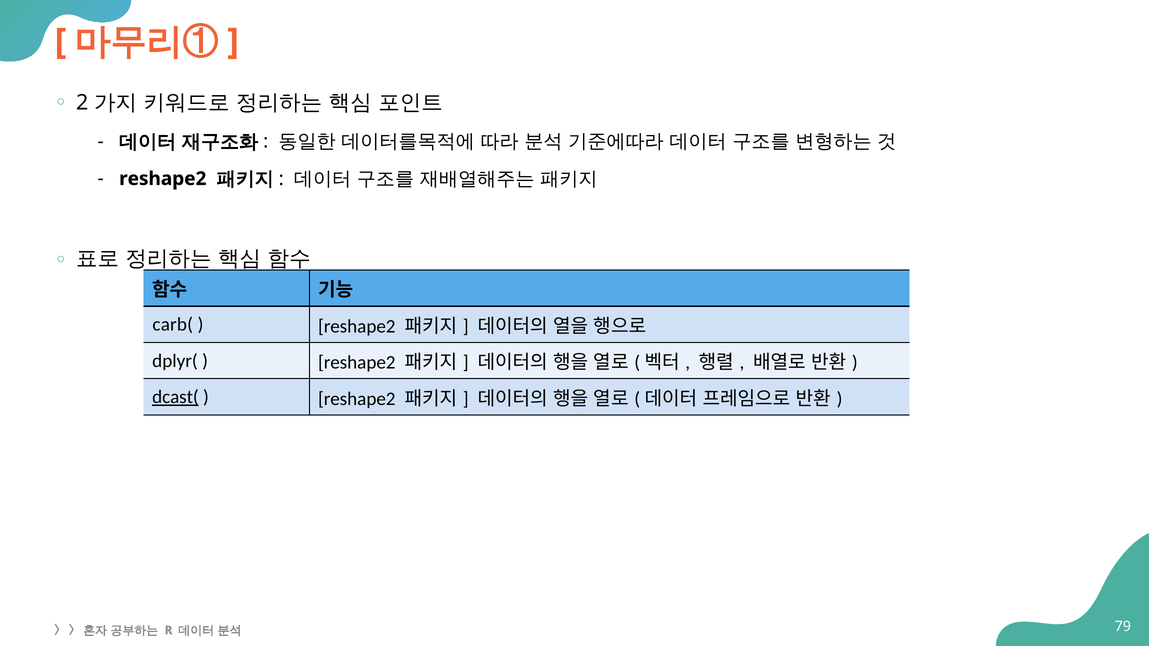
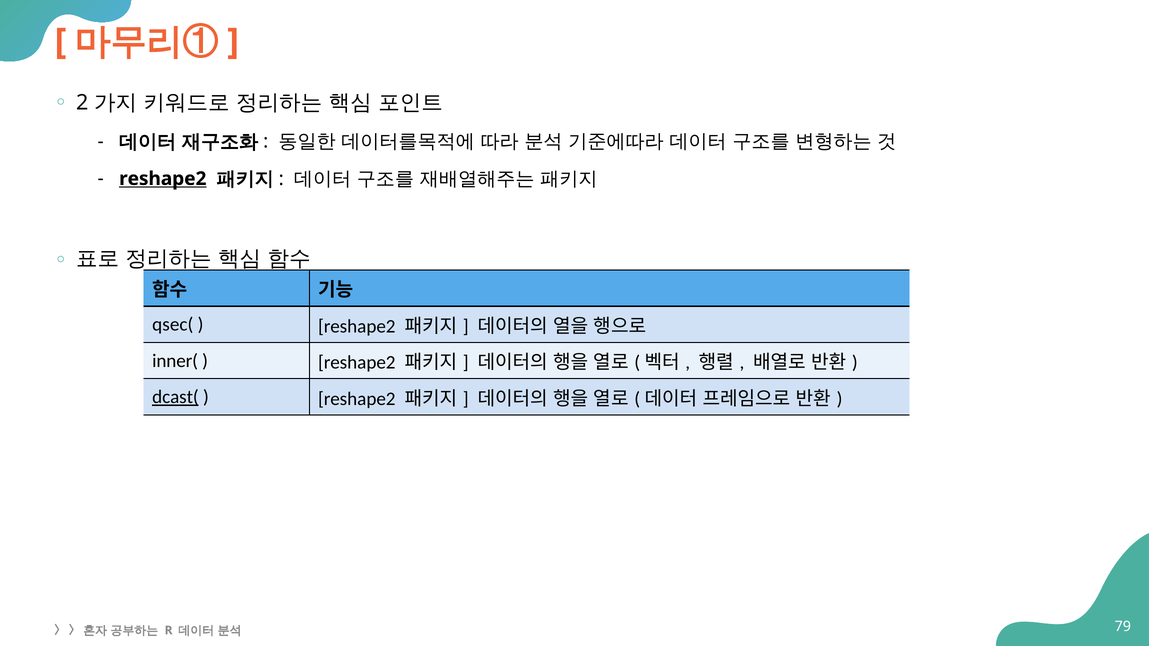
reshape2 underline: none -> present (163, 179)
carb(: carb( -> qsec( (173, 325)
dplyr(: dplyr( -> inner( (175, 361)
